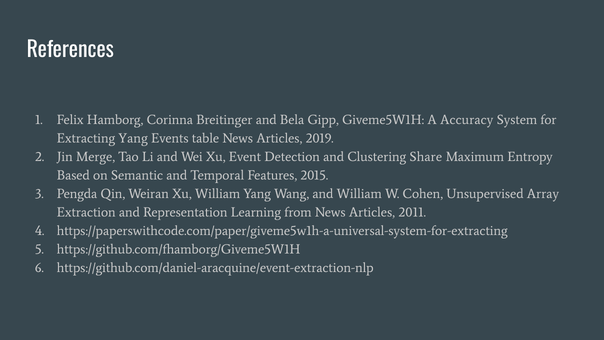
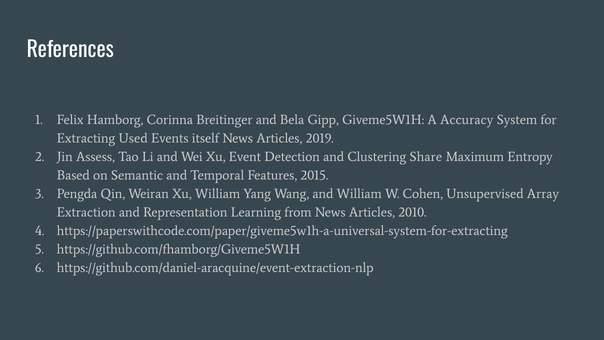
Extracting Yang: Yang -> Used (133, 138)
table: table -> itself (205, 138)
Merge: Merge -> Assess (95, 157)
2011: 2011 -> 2010 (412, 212)
